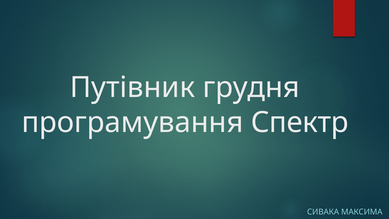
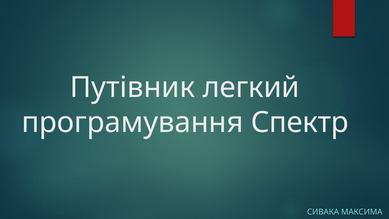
грудня: грудня -> легкий (251, 87)
